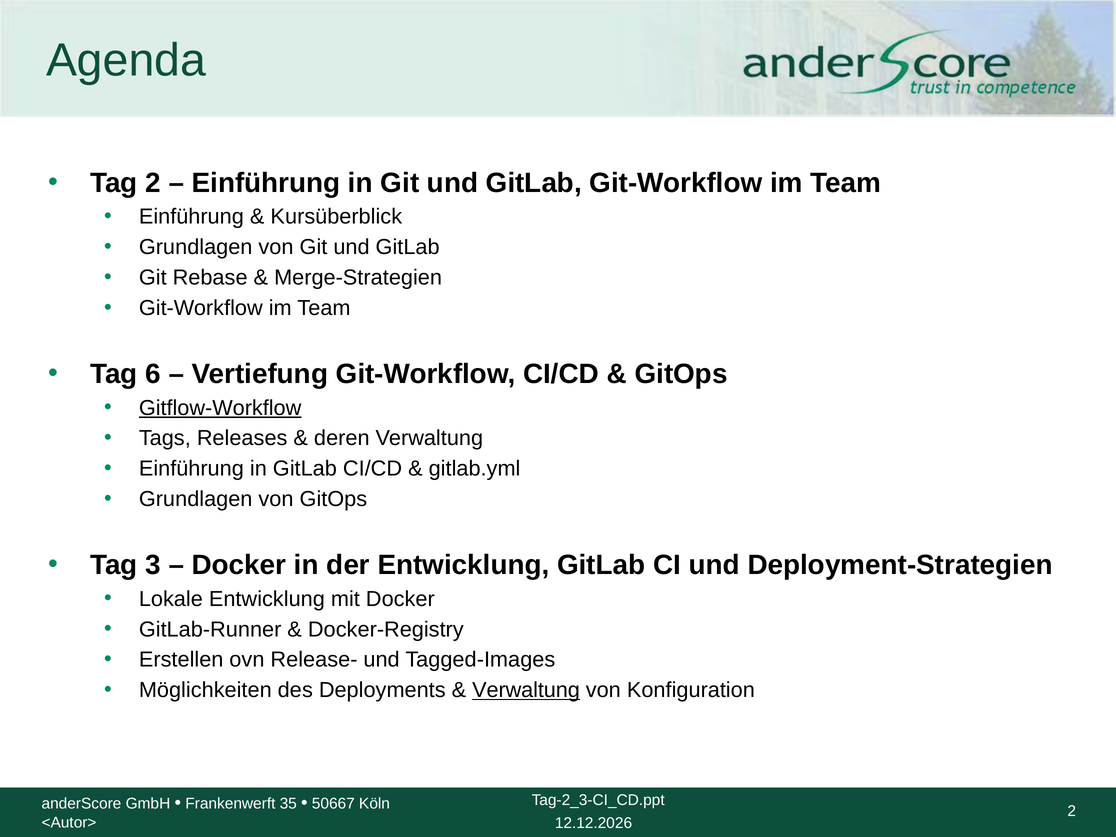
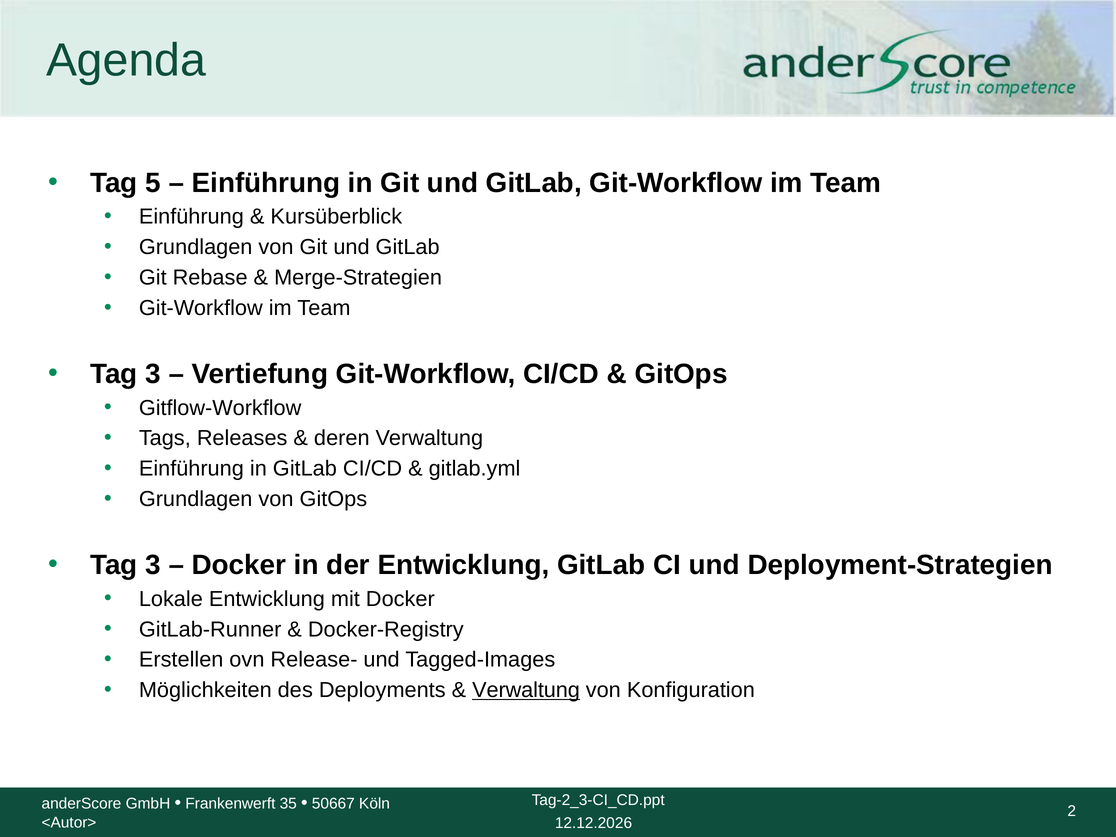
Tag 2: 2 -> 5 (153, 183)
6: 6 -> 3 (153, 374)
Gitflow-Workflow underline: present -> none (220, 408)
